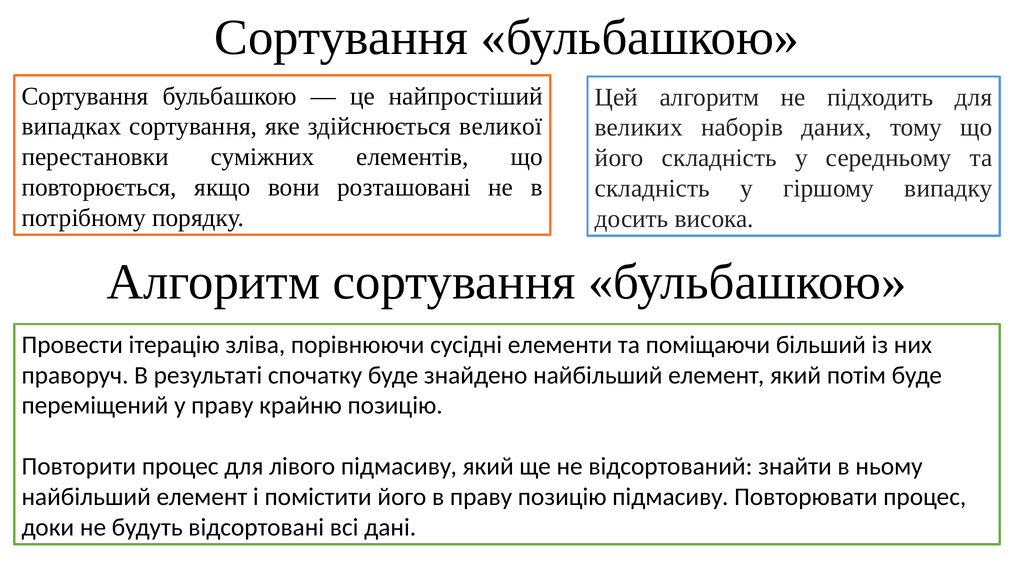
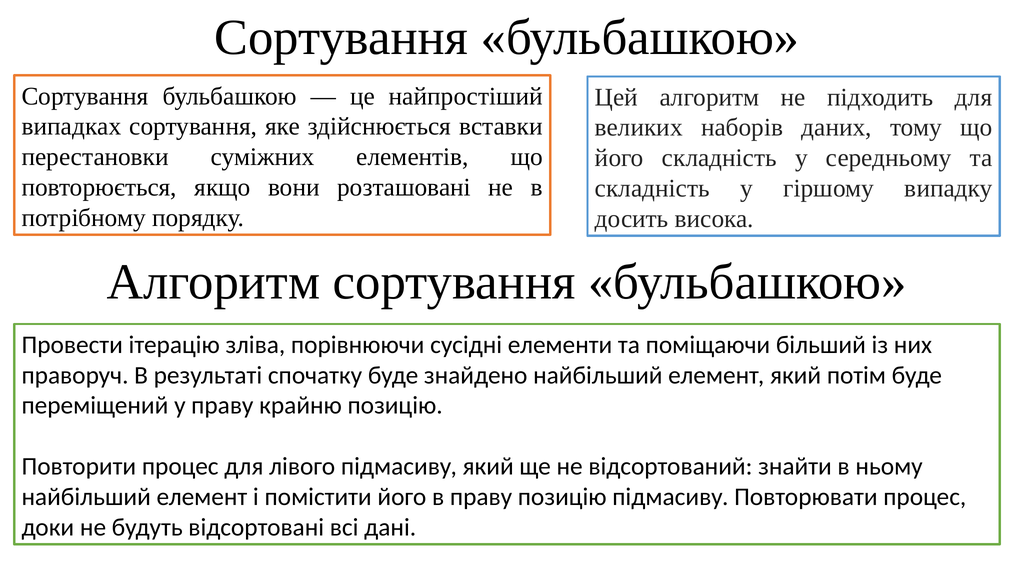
великої: великої -> вставки (501, 127)
